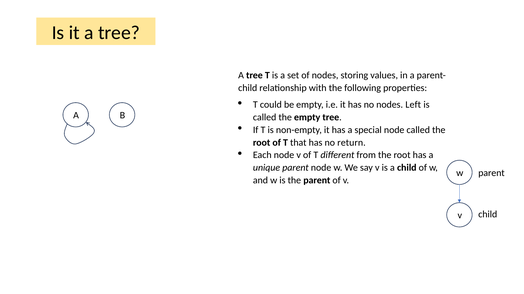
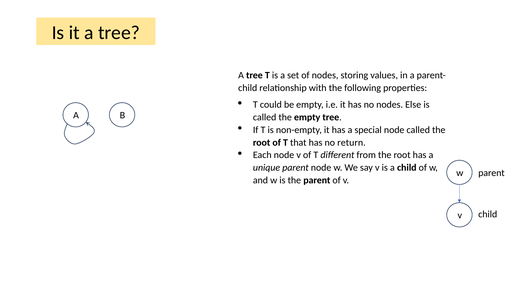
Left: Left -> Else (413, 105)
